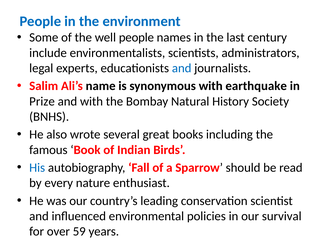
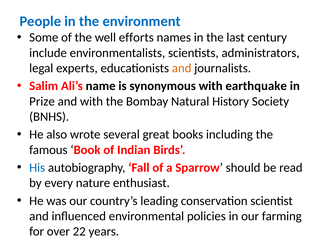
well people: people -> efforts (136, 38)
and colour: blue -> orange (182, 68)
survival: survival -> farming (282, 216)
59: 59 -> 22 (79, 232)
